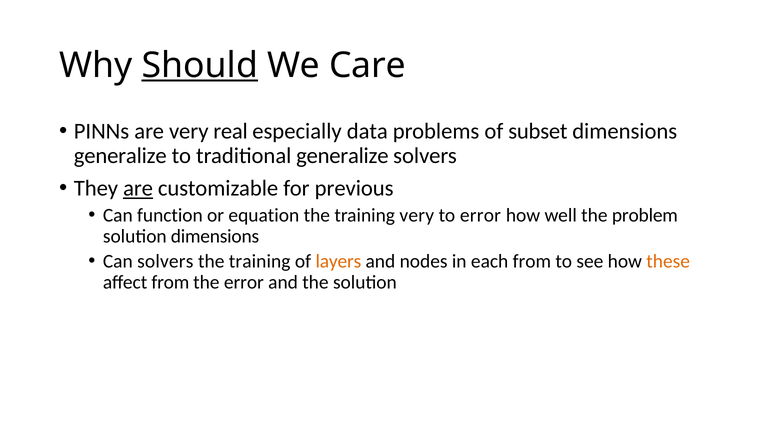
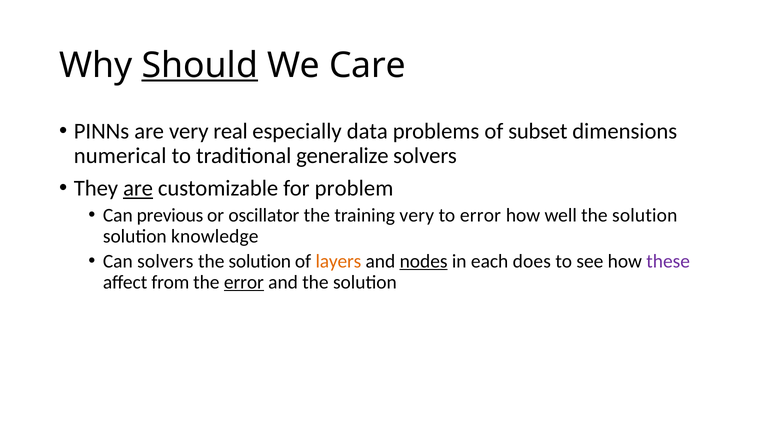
generalize: generalize -> numerical (120, 156)
previous: previous -> problem (354, 188)
function: function -> previous (170, 215)
equation: equation -> oscillator (264, 215)
well the problem: problem -> solution (645, 215)
solution dimensions: dimensions -> knowledge (215, 236)
training: training -> solution (260, 261)
nodes underline: none -> present (424, 261)
each from: from -> does (532, 261)
these colour: orange -> purple (668, 261)
error underline: none -> present (244, 282)
